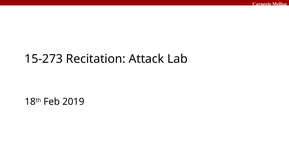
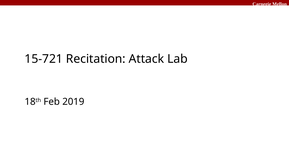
15-273: 15-273 -> 15-721 (44, 59)
